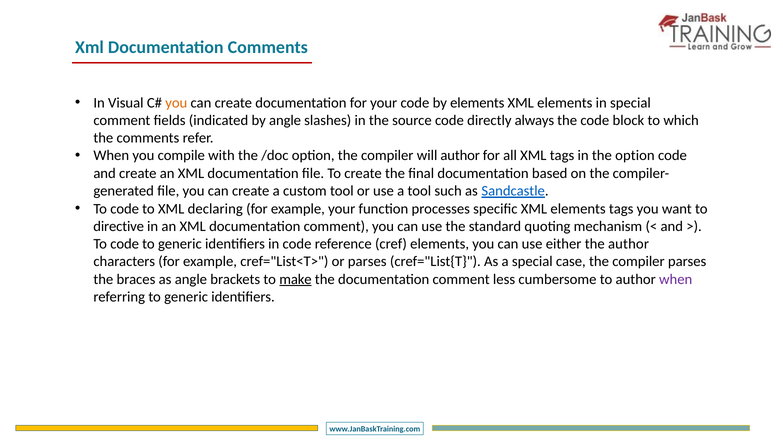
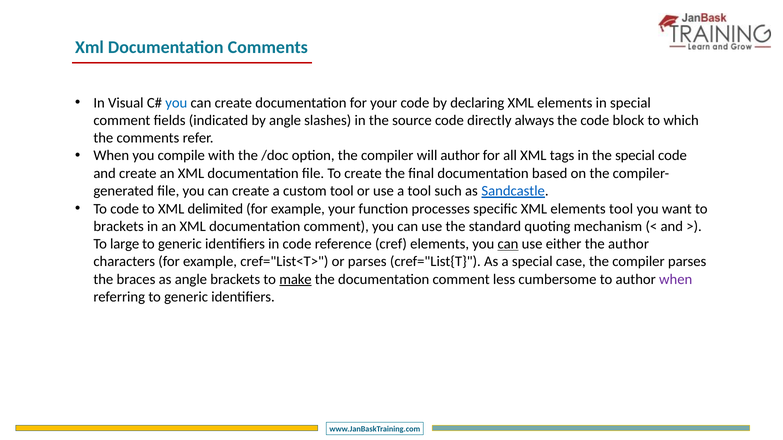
you colour: orange -> blue (176, 103)
by elements: elements -> declaring (477, 103)
the option: option -> special (635, 156)
declaring: declaring -> delimited (215, 209)
elements tags: tags -> tool (621, 209)
directive: directive -> brackets (119, 227)
code: code -> large (125, 244)
can underline: none -> present (508, 244)
